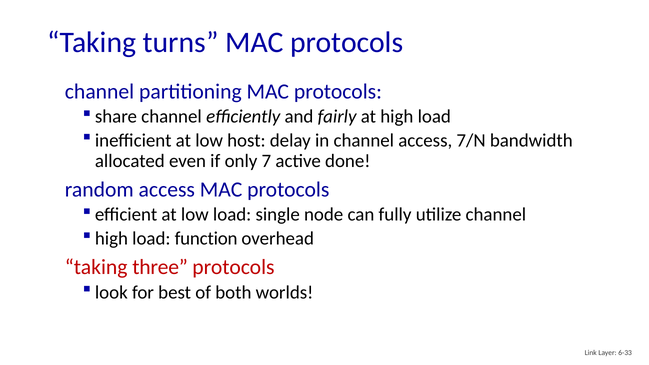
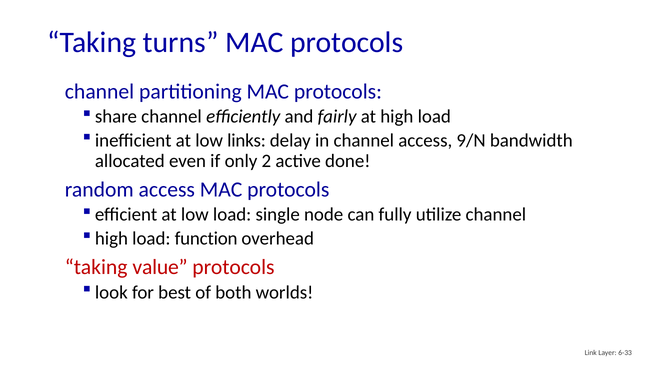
host: host -> links (247, 140)
7/N: 7/N -> 9/N (471, 140)
7: 7 -> 2 (266, 161)
three: three -> value (160, 267)
